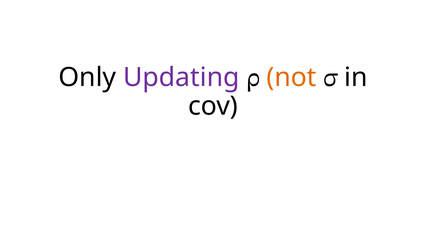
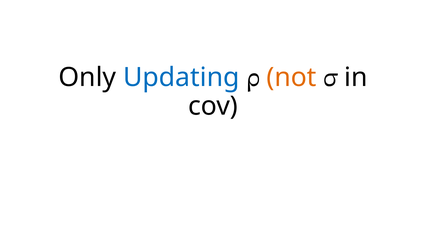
Updating colour: purple -> blue (181, 78)
